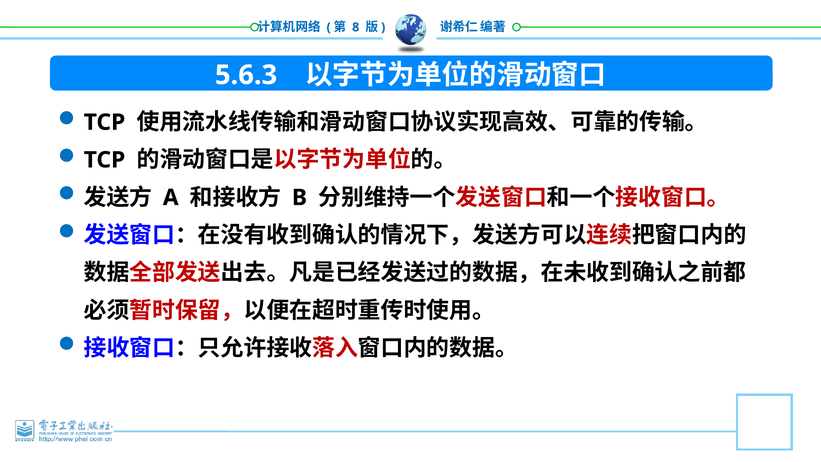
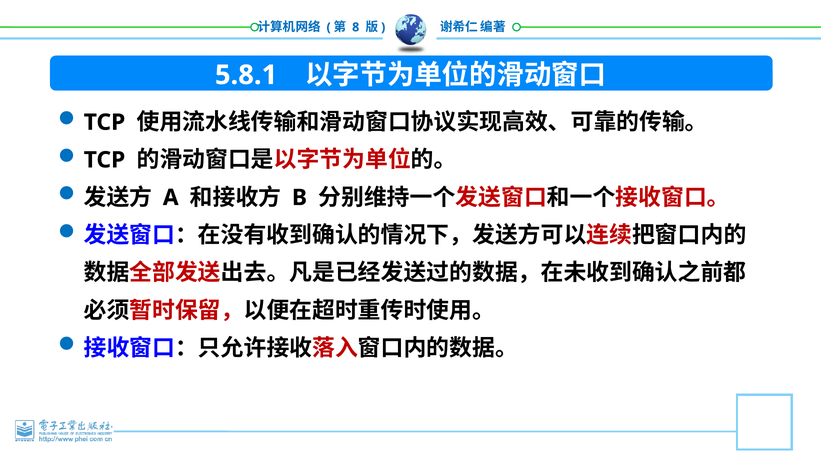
5.6.3: 5.6.3 -> 5.8.1 (246, 75)
